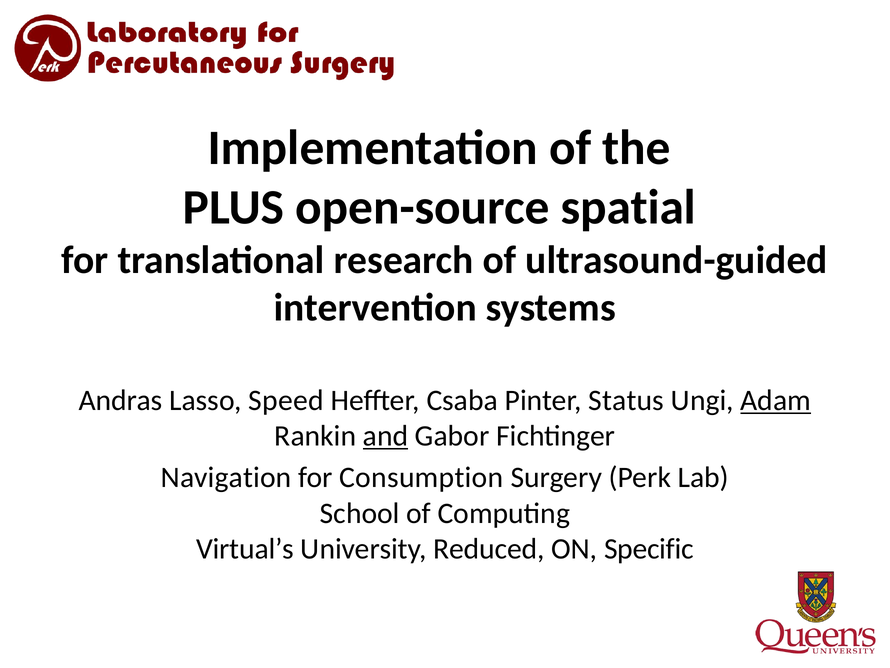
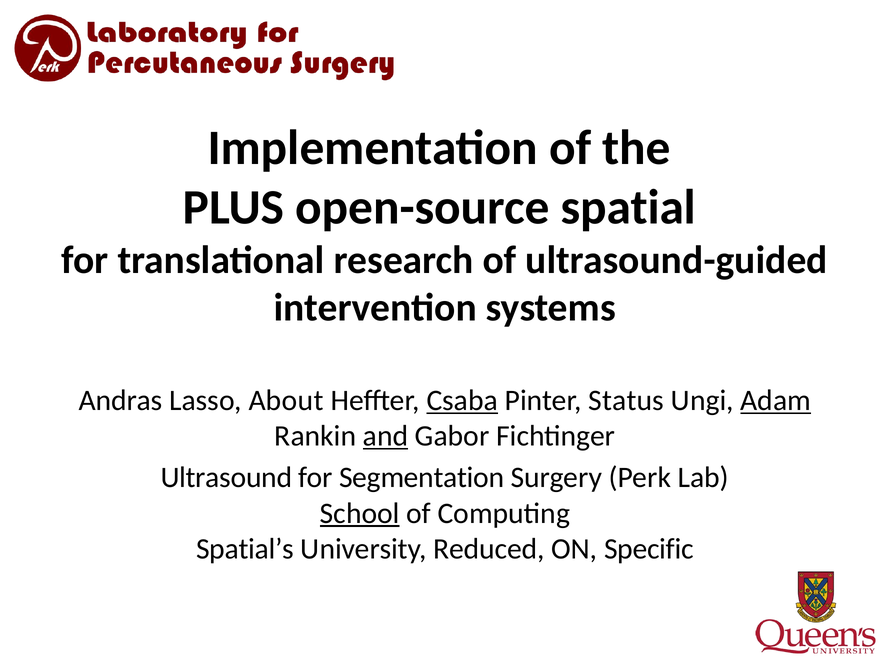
Speed: Speed -> About (286, 400)
Csaba underline: none -> present (462, 400)
Navigation: Navigation -> Ultrasound (226, 477)
Consumption: Consumption -> Segmentation (422, 477)
School underline: none -> present (360, 513)
Virtual’s: Virtual’s -> Spatial’s (245, 548)
